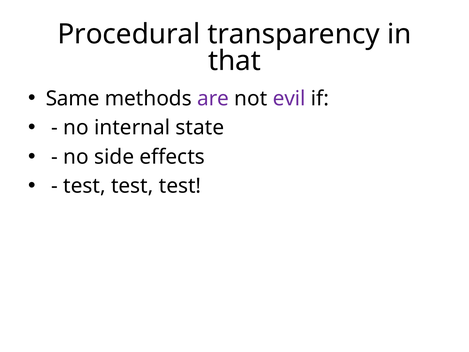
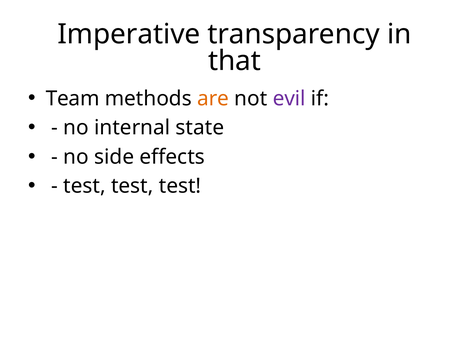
Procedural: Procedural -> Imperative (129, 34)
Same: Same -> Team (73, 98)
are colour: purple -> orange (213, 98)
